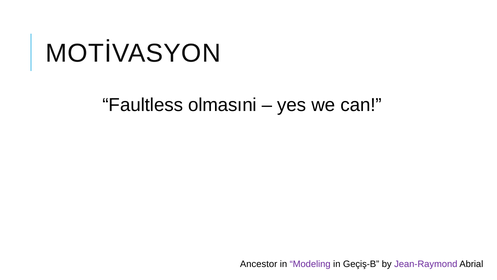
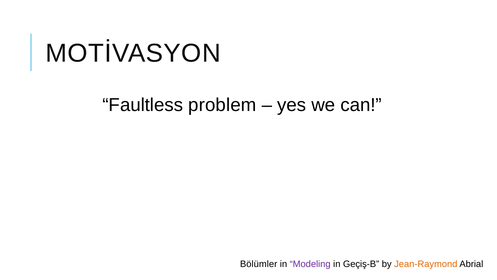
olmasıni: olmasıni -> problem (222, 105)
Ancestor: Ancestor -> Bölümler (259, 264)
Jean-Raymond colour: purple -> orange (426, 264)
